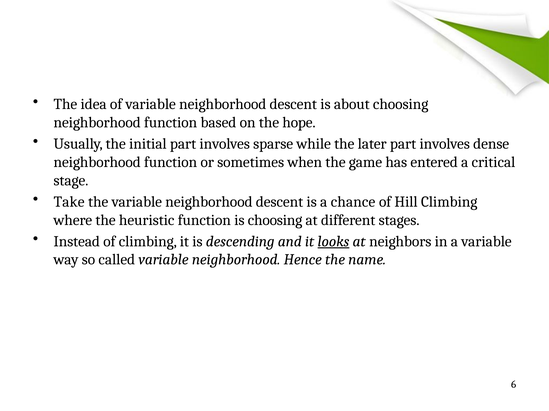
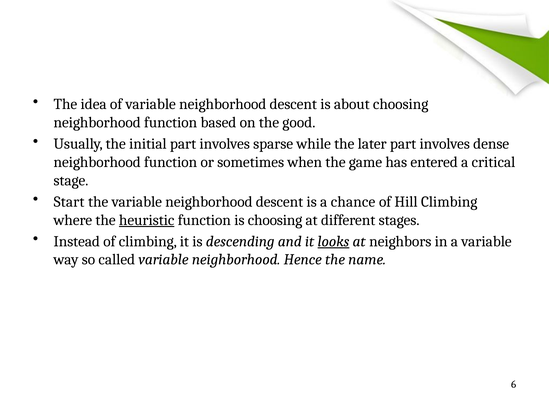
hope: hope -> good (299, 123)
Take: Take -> Start (69, 202)
heuristic underline: none -> present (147, 220)
